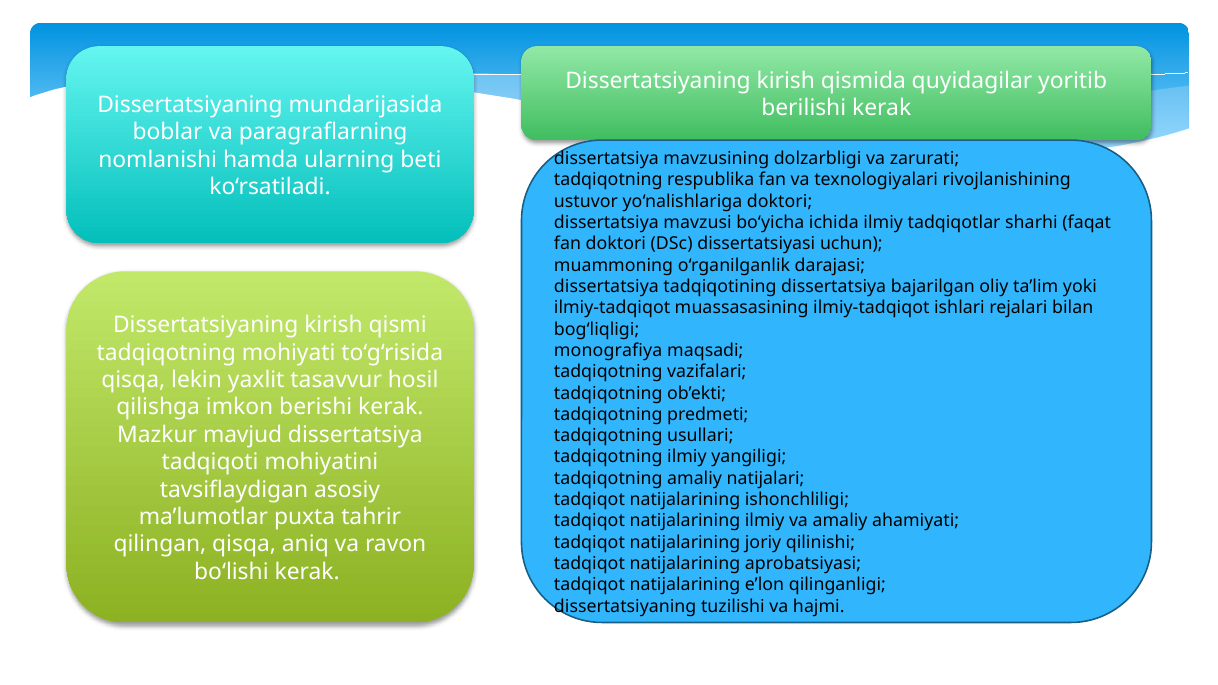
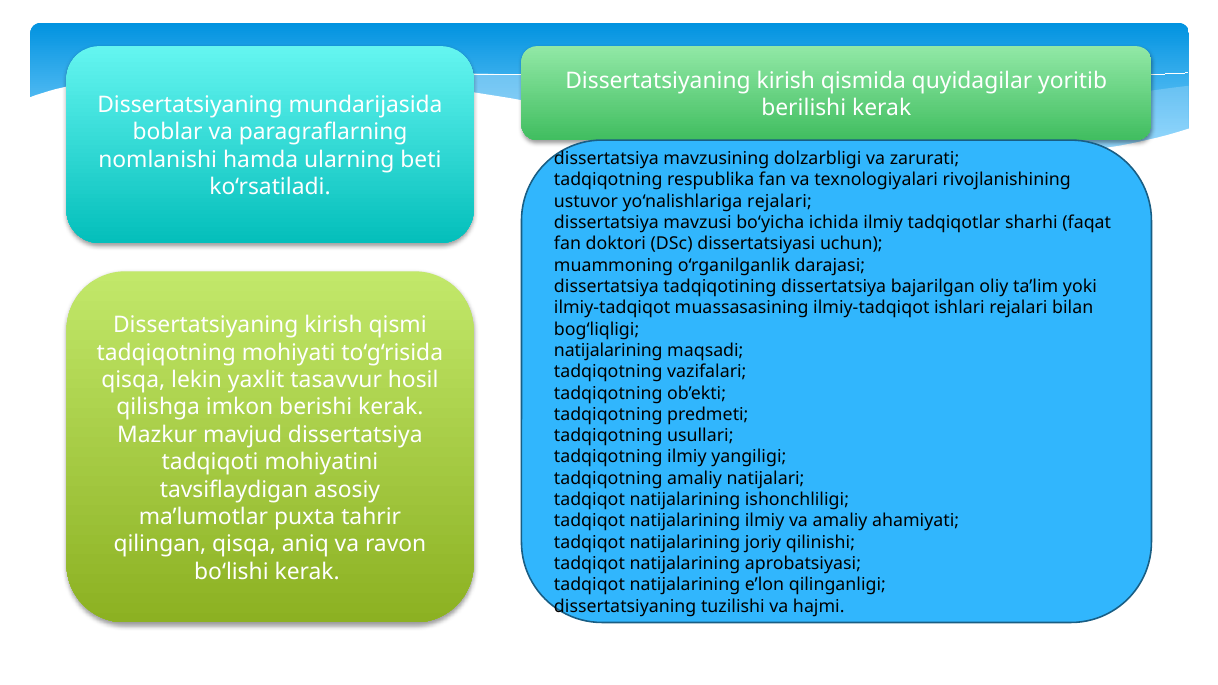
yo‘nalishlariga doktori: doktori -> rejalari (780, 201)
monografiya: monografiya -> natijalarining (608, 351)
